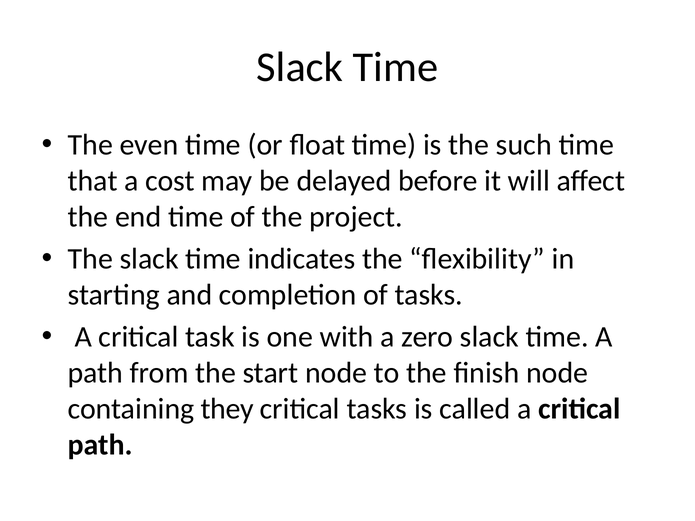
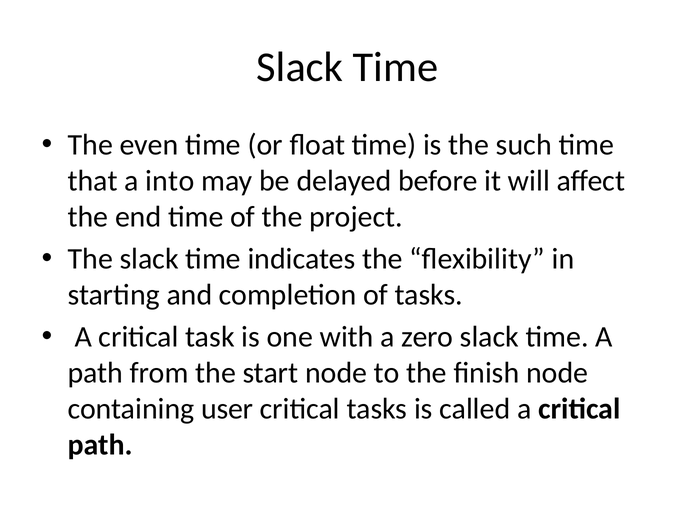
cost: cost -> into (170, 181)
they: they -> user (227, 409)
